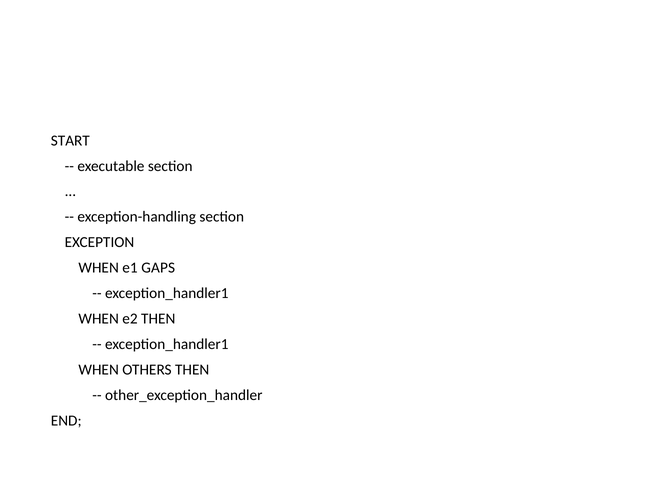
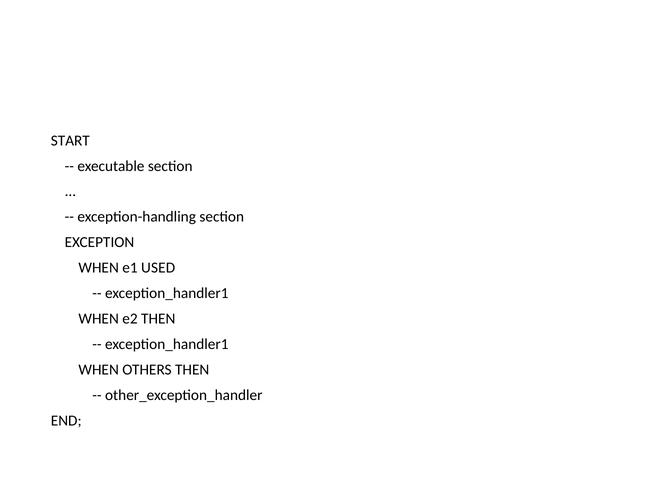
GAPS: GAPS -> USED (158, 268)
